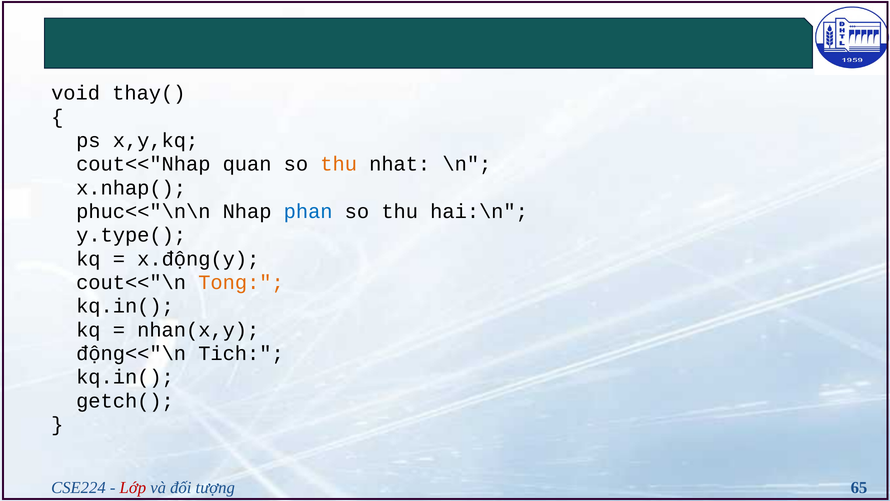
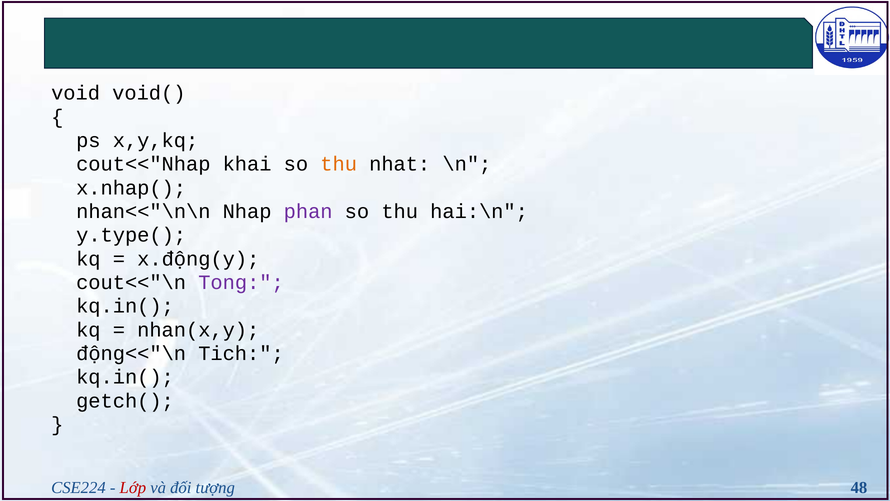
thay(: thay( -> void( (149, 93)
quan: quan -> khai (247, 164)
phuc<<"\n\n: phuc<<"\n\n -> nhan<<"\n\n (143, 211)
phan colour: blue -> purple (308, 211)
Tong colour: orange -> purple (241, 282)
65: 65 -> 48 (859, 488)
